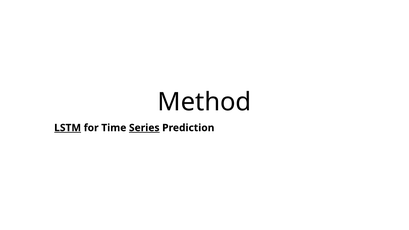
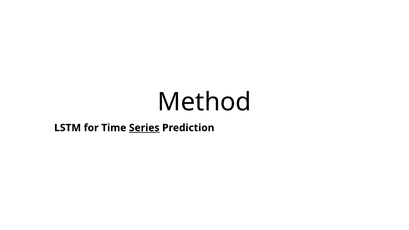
LSTM underline: present -> none (68, 128)
